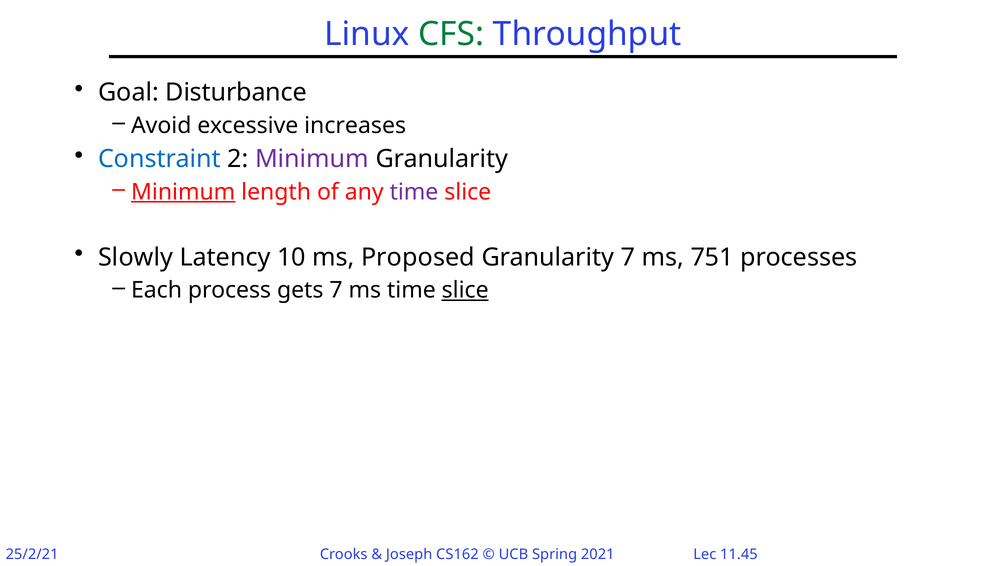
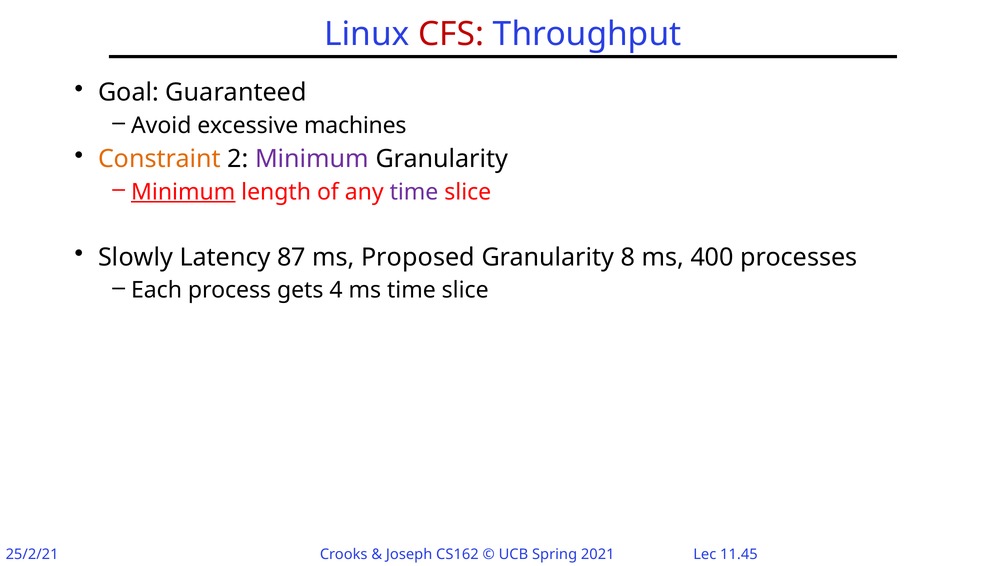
CFS colour: green -> red (451, 34)
Disturbance: Disturbance -> Guaranteed (236, 93)
increases: increases -> machines (355, 125)
Constraint colour: blue -> orange (160, 159)
10: 10 -> 87 (291, 257)
Granularity 7: 7 -> 8 (628, 257)
751: 751 -> 400 (712, 257)
gets 7: 7 -> 4 (336, 290)
slice underline: present -> none (465, 290)
